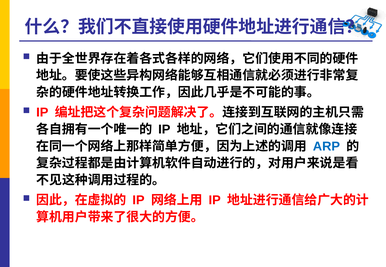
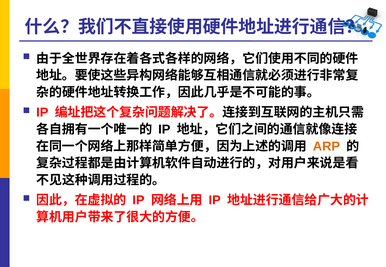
ARP colour: blue -> orange (326, 146)
